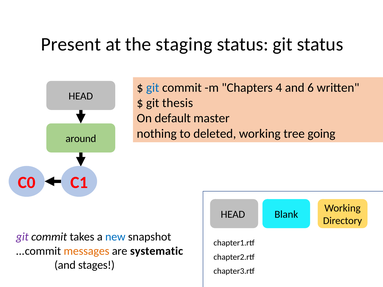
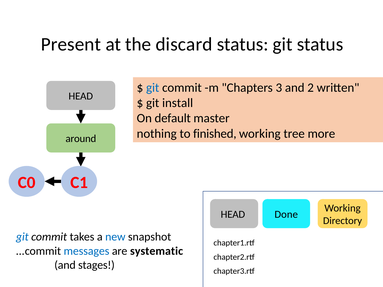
staging: staging -> discard (184, 44)
4: 4 -> 3 (279, 88)
6: 6 -> 2 (311, 88)
thesis: thesis -> install (178, 103)
deleted: deleted -> finished (215, 134)
going: going -> more (321, 134)
Blank: Blank -> Done (286, 215)
git colour: purple -> blue (22, 237)
messages colour: orange -> blue (86, 251)
